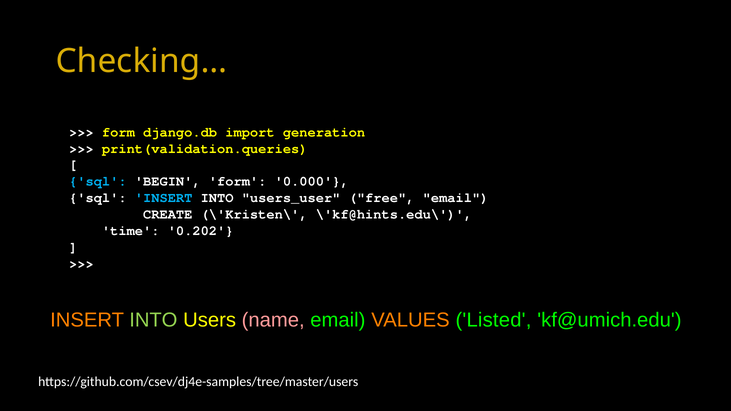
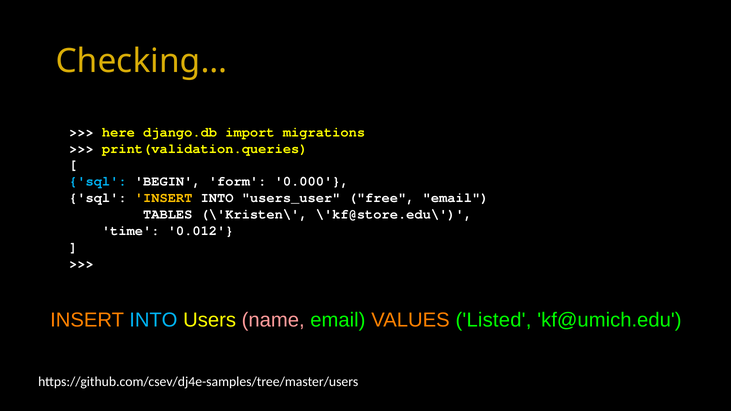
form: form -> here (118, 132)
generation: generation -> migrations (324, 132)
INSERT colour: light blue -> yellow (164, 198)
CREATE: CREATE -> TABLES (168, 214)
\'kf@hints.edu\: \'kf@hints.edu\ -> \'kf@store.edu\ (394, 214)
0.202: 0.202 -> 0.012 (201, 231)
INTO colour: light green -> light blue (153, 320)
